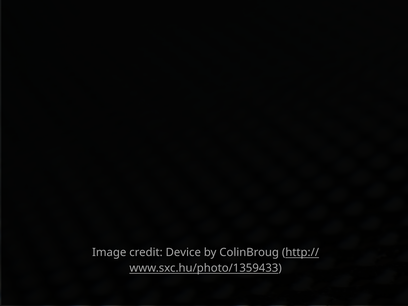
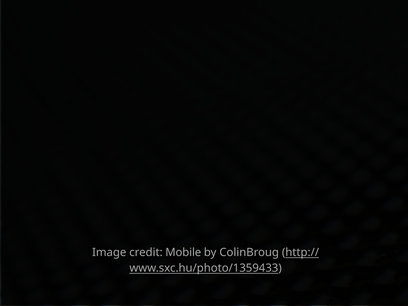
Device: Device -> Mobile (183, 253)
